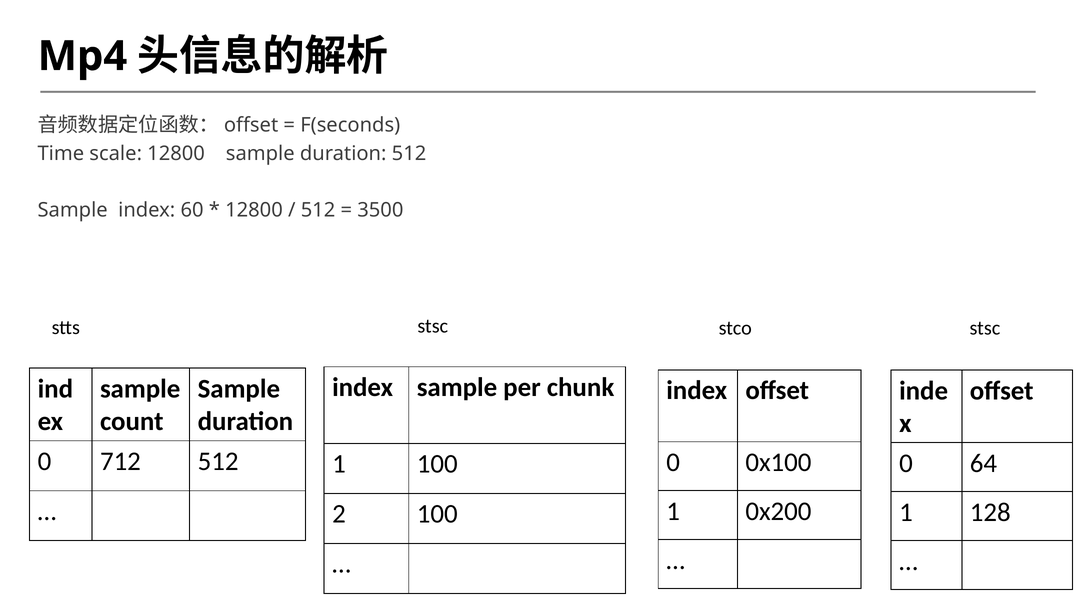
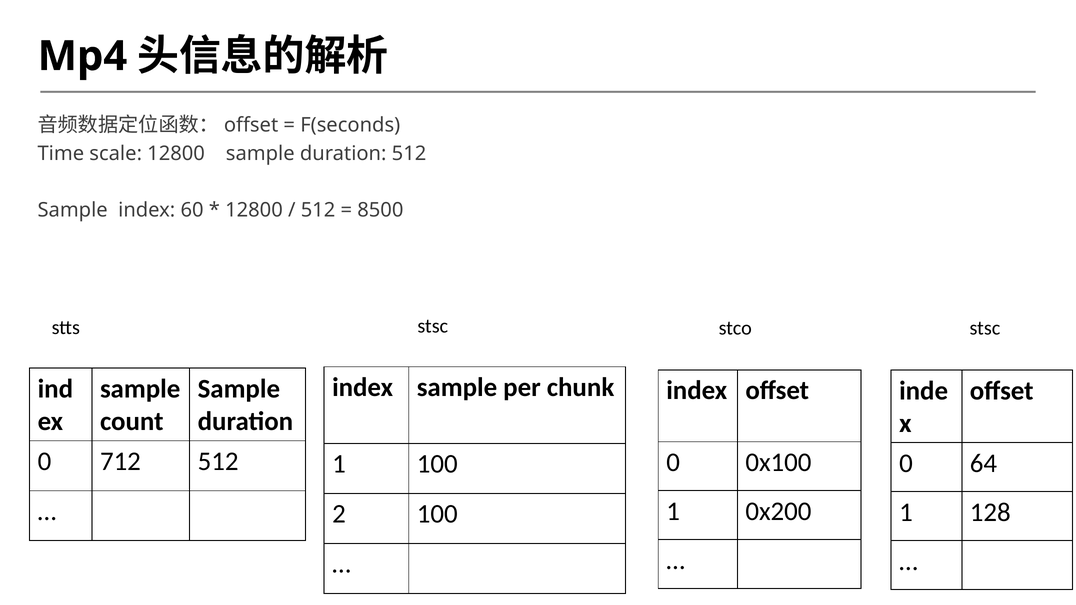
3500: 3500 -> 8500 (380, 210)
